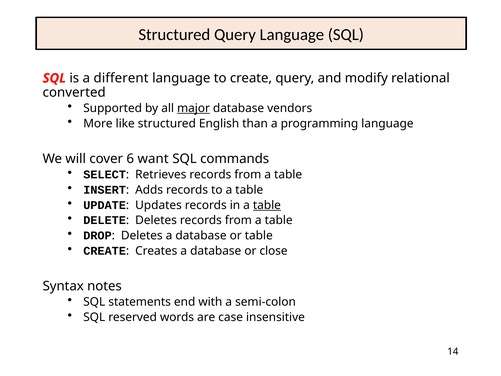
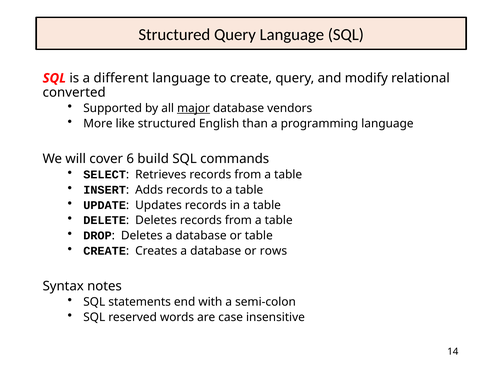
want: want -> build (153, 159)
table underline: present -> none (267, 205)
close: close -> rows (273, 251)
